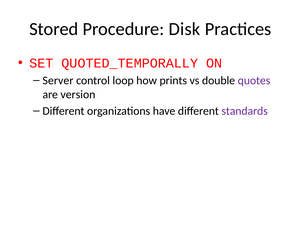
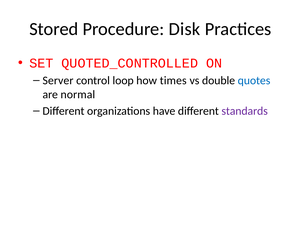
QUOTED_TEMPORALLY: QUOTED_TEMPORALLY -> QUOTED_CONTROLLED (130, 63)
prints: prints -> times (173, 80)
quotes colour: purple -> blue (254, 80)
version: version -> normal (78, 94)
